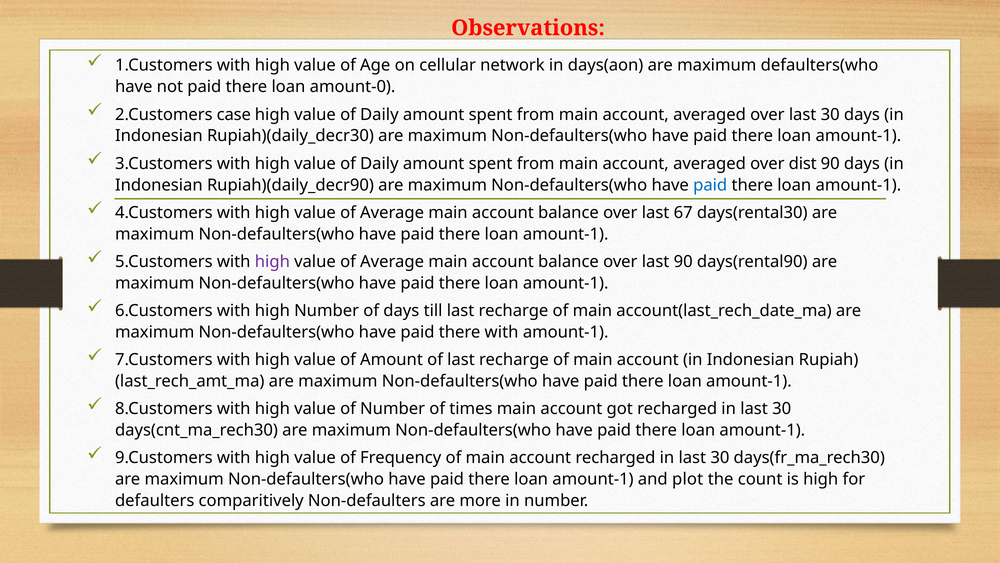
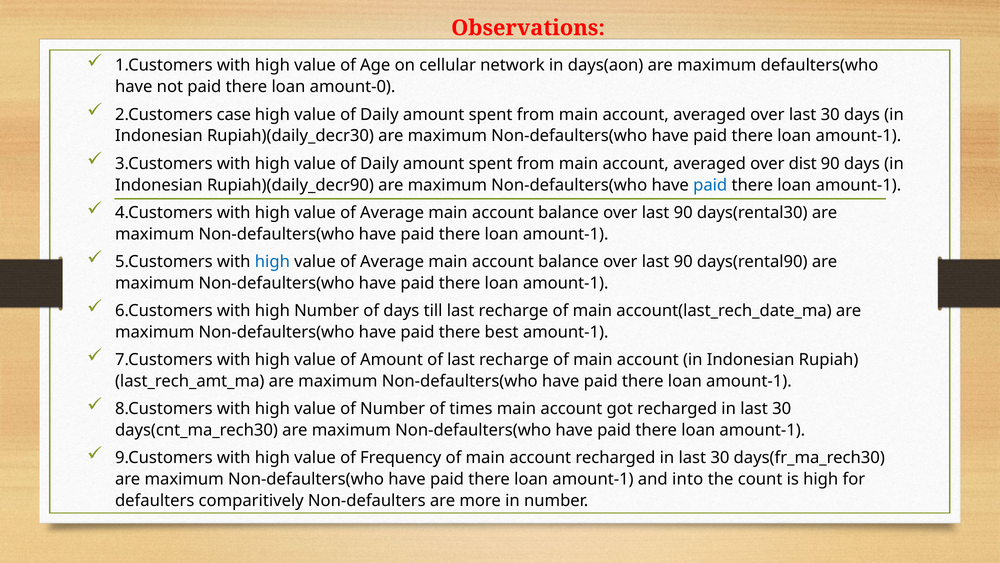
67: 67 -> 90 (683, 212)
high colour: purple -> blue (272, 261)
there with: with -> best (502, 332)
plot: plot -> into (688, 479)
